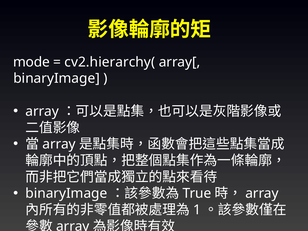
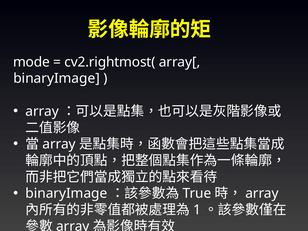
cv2.hierarchy(: cv2.hierarchy( -> cv2.rightmost( (110, 62)
